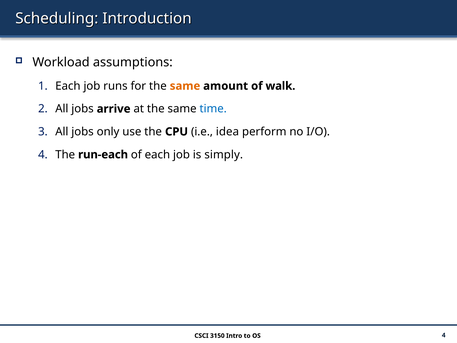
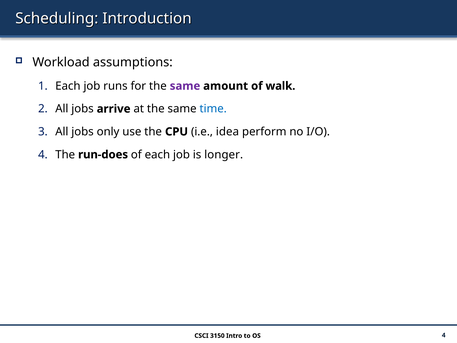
same colour: orange -> purple (185, 86)
run-each: run-each -> run-does (103, 154)
simply: simply -> longer (224, 154)
